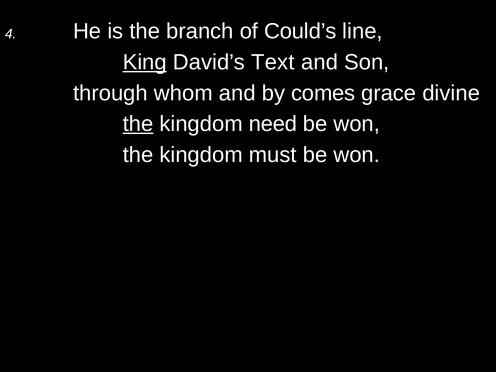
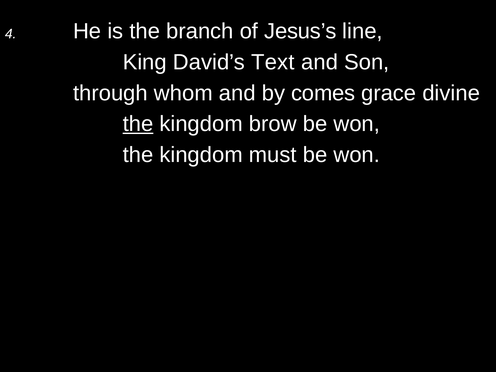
Could’s: Could’s -> Jesus’s (300, 31)
King underline: present -> none (145, 62)
need: need -> brow (273, 124)
